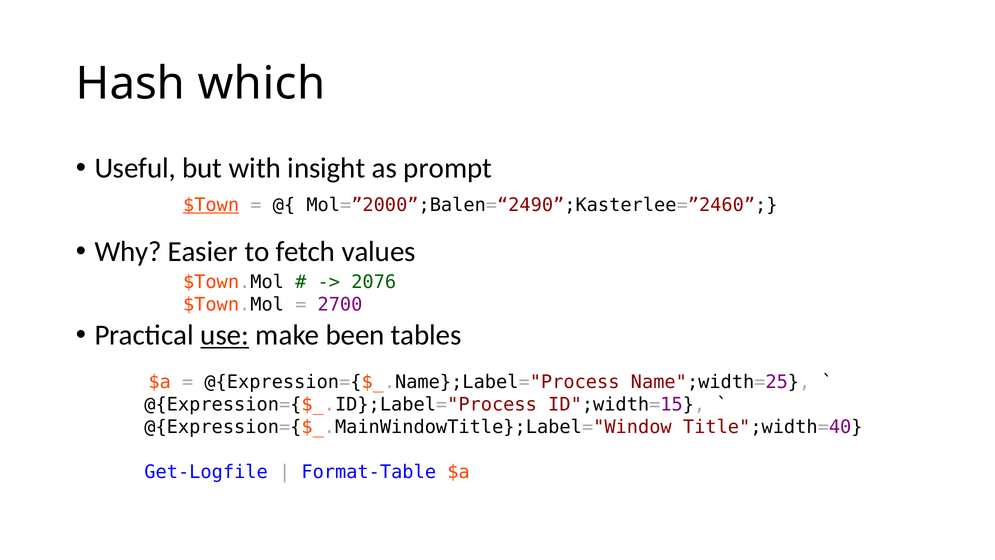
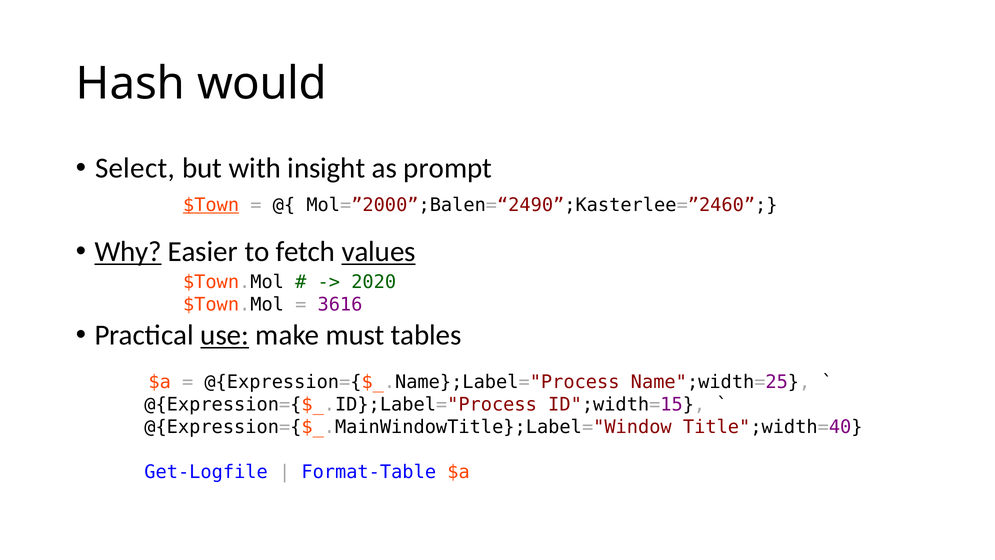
which: which -> would (262, 84)
Useful: Useful -> Select (135, 168)
Why underline: none -> present (128, 252)
values underline: none -> present (379, 252)
2076: 2076 -> 2020 (374, 282)
2700: 2700 -> 3616 (340, 305)
been: been -> must (355, 335)
